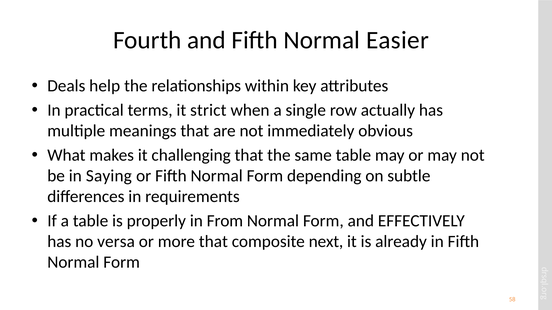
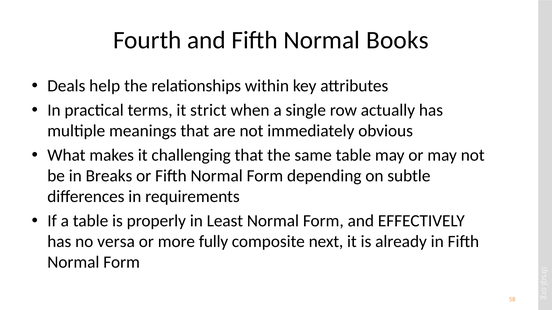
Easier: Easier -> Books (397, 40)
Saying: Saying -> Breaks (109, 176)
From: From -> Least (225, 221)
more that: that -> fully (214, 242)
